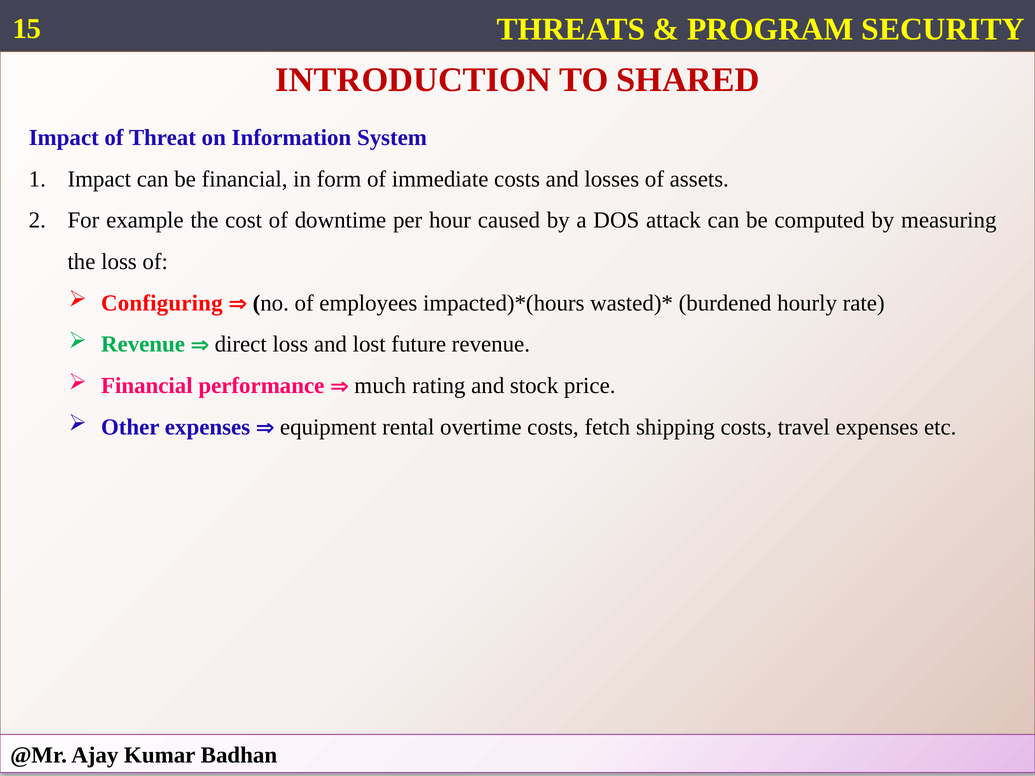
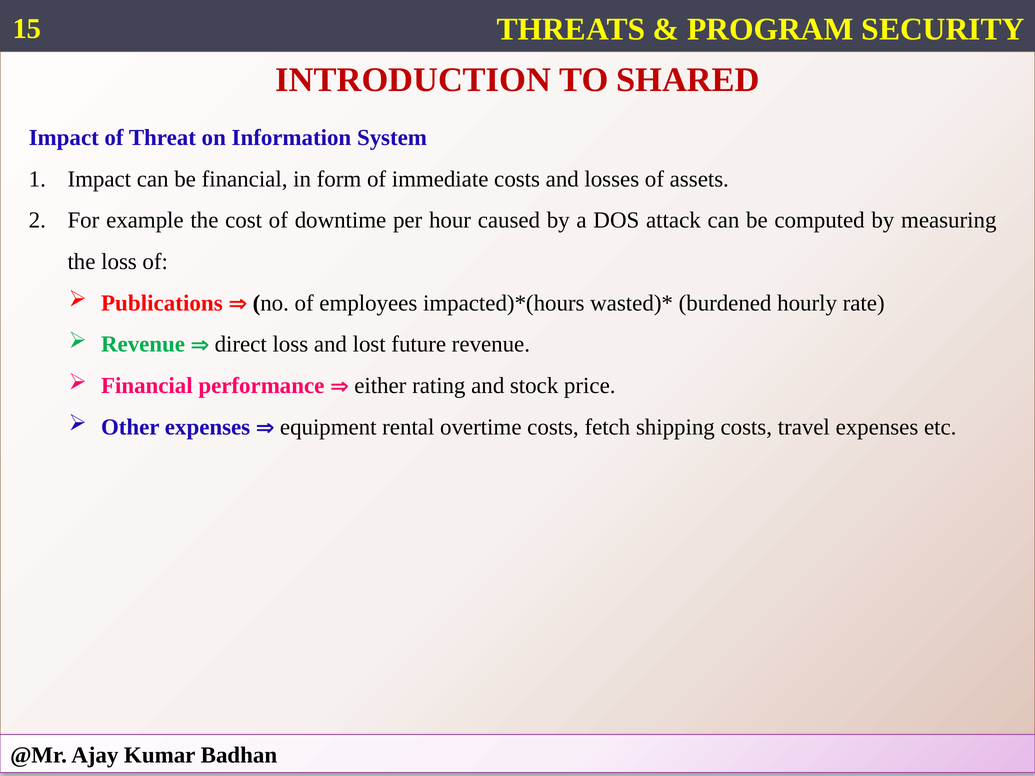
Configuring: Configuring -> Publications (162, 303)
much: much -> either (380, 386)
